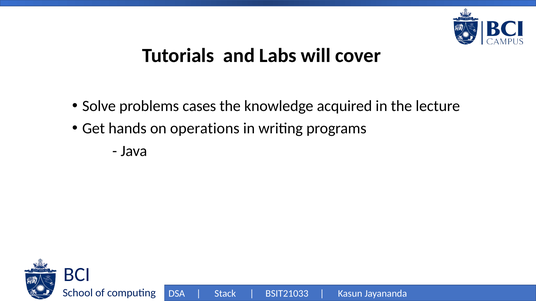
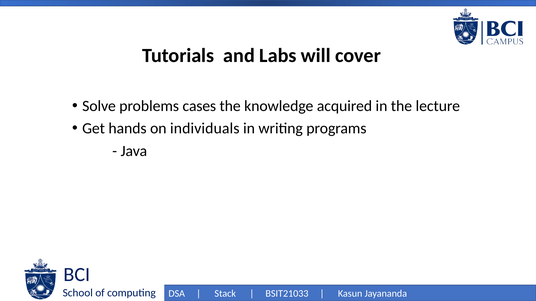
operations: operations -> individuals (205, 129)
